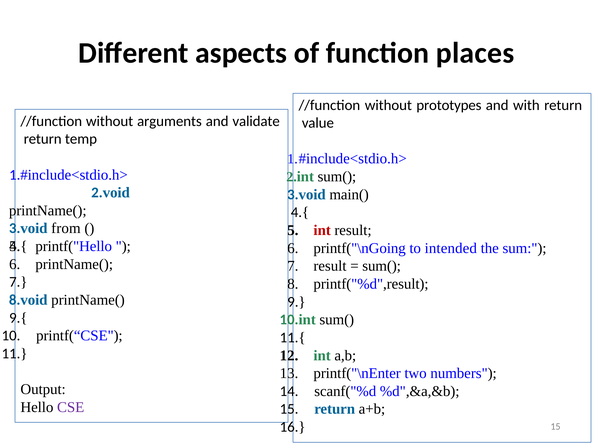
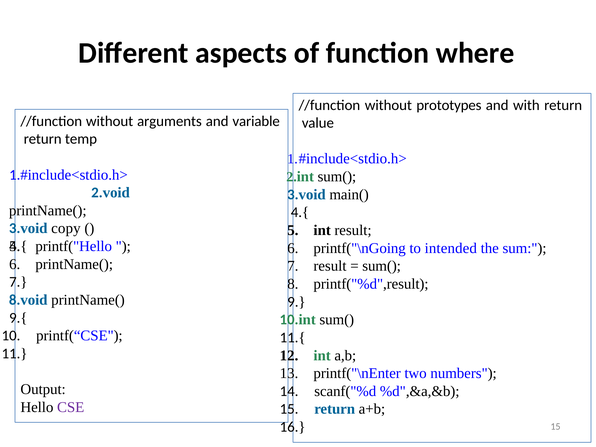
places: places -> where (475, 53)
validate: validate -> variable (256, 121)
from: from -> copy (66, 228)
int colour: red -> black (322, 230)
